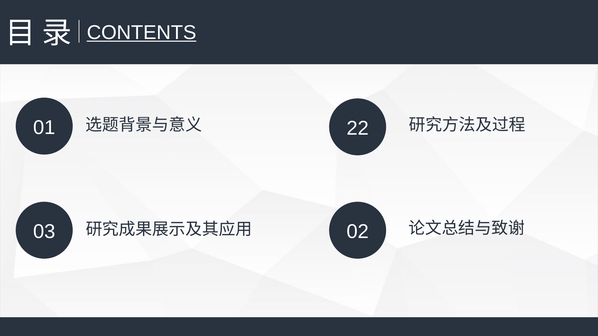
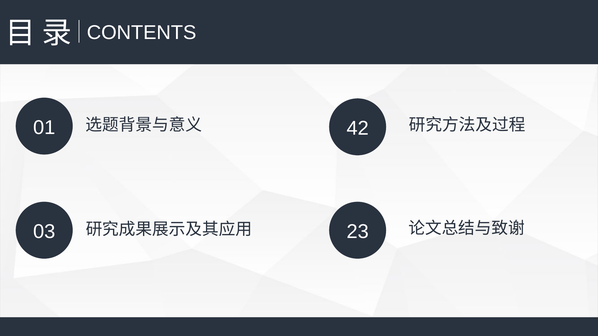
CONTENTS underline: present -> none (142, 33)
22: 22 -> 42 (358, 128)
02: 02 -> 23 (358, 232)
